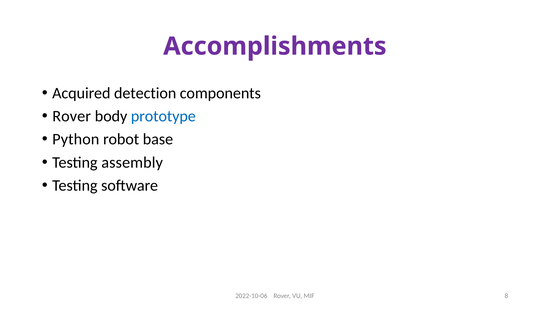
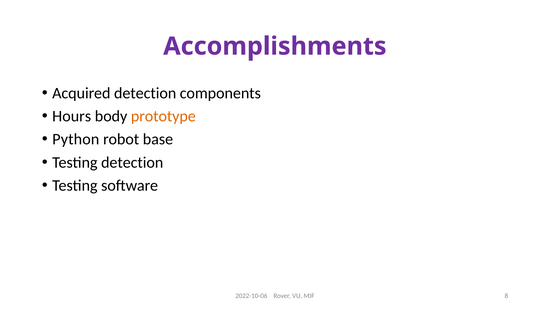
Rover: Rover -> Hours (72, 116)
prototype colour: blue -> orange (163, 116)
Testing assembly: assembly -> detection (132, 162)
